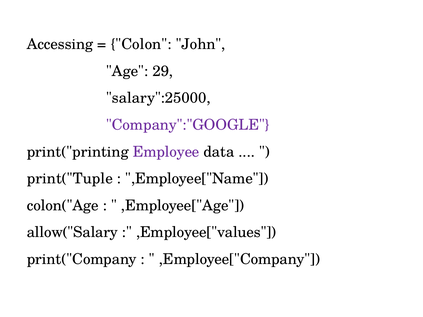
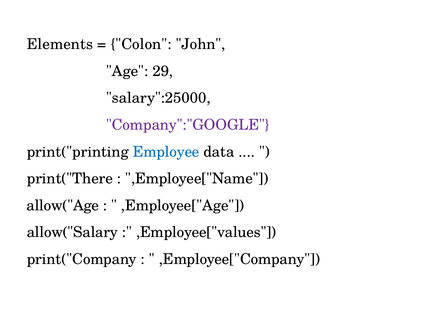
Accessing: Accessing -> Elements (60, 44)
Employee colour: purple -> blue (166, 152)
print("Tuple: print("Tuple -> print("There (70, 179)
colon("Age: colon("Age -> allow("Age (63, 206)
